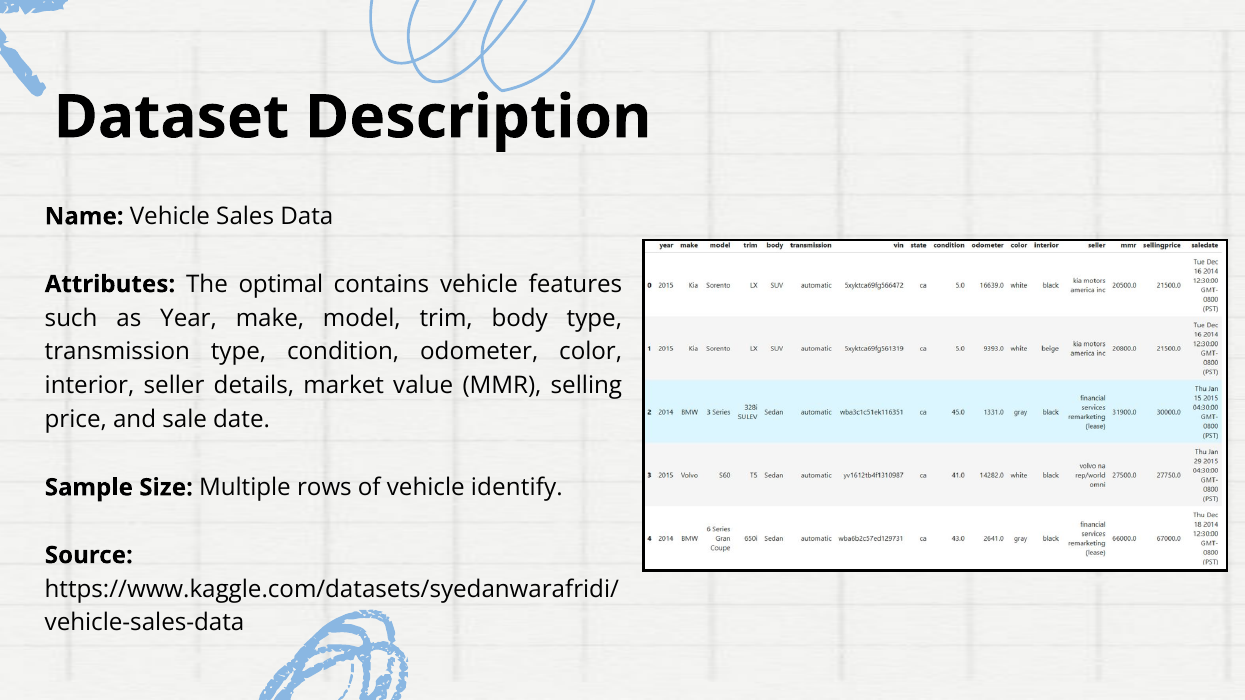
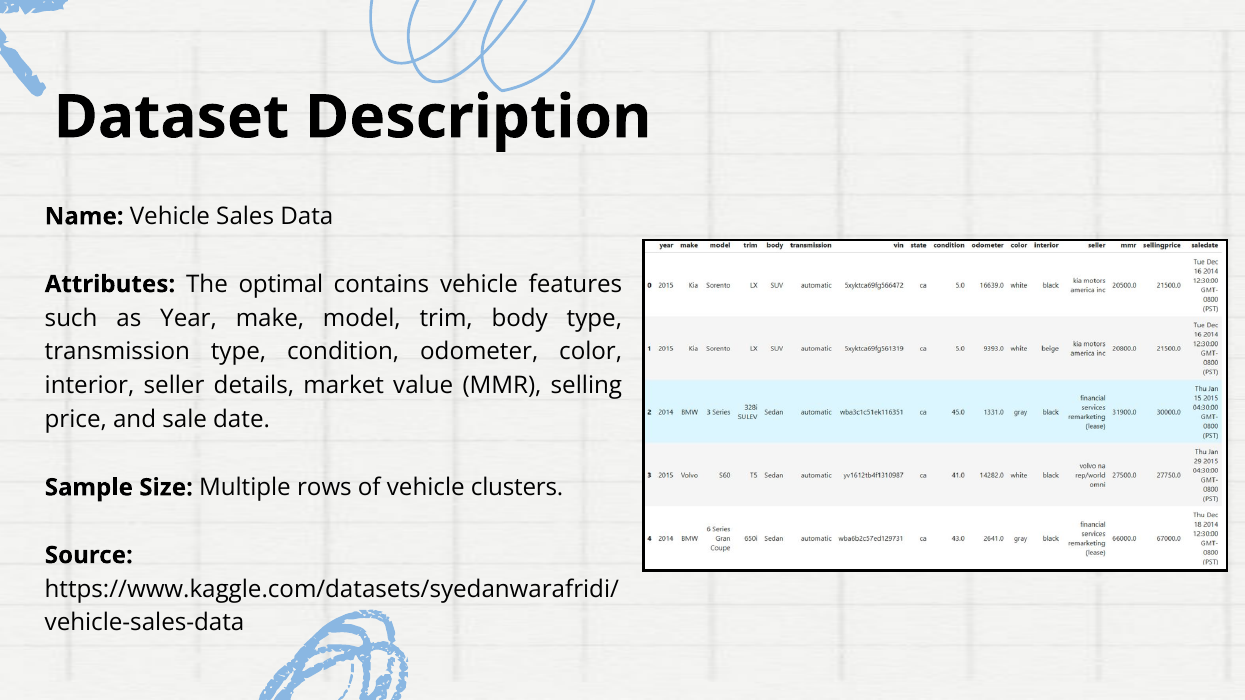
identify: identify -> clusters (517, 488)
